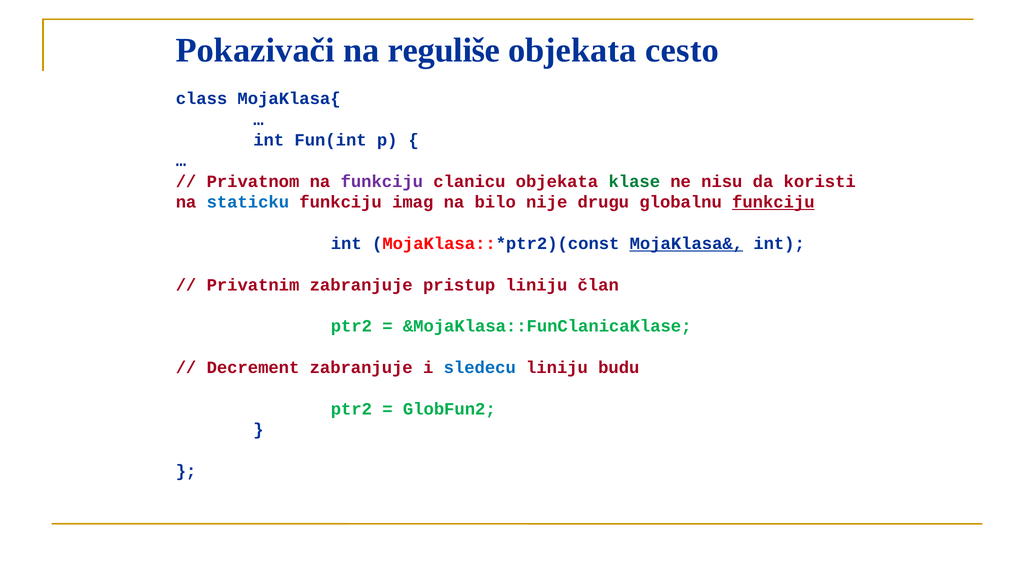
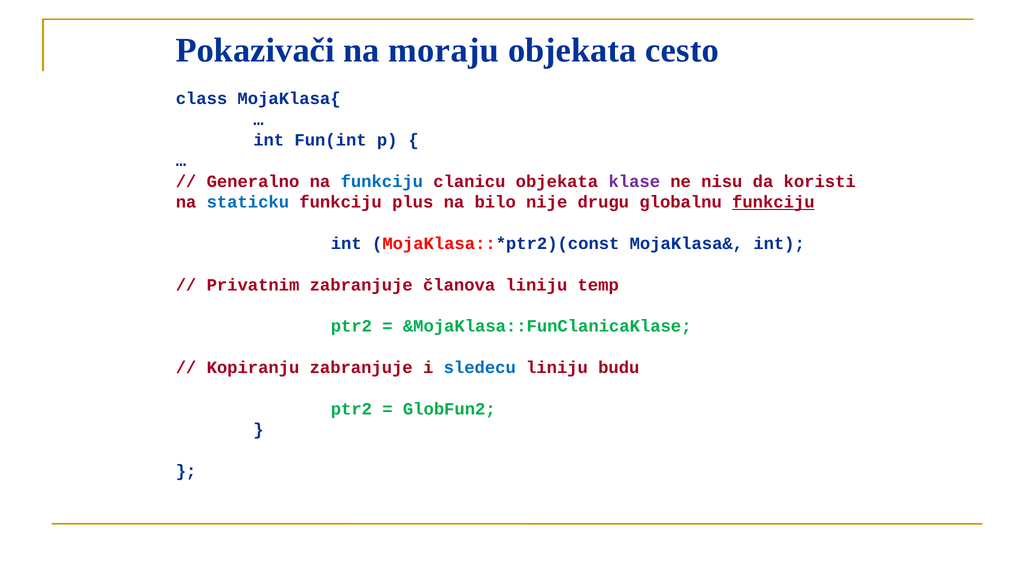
reguliše: reguliše -> moraju (444, 51)
Privatnom: Privatnom -> Generalno (253, 181)
funkciju colour: purple -> blue (382, 181)
klase colour: green -> purple (634, 181)
imag: imag -> plus (413, 202)
MojaKlasa& underline: present -> none (686, 243)
pristup: pristup -> članova (459, 285)
član: član -> temp (598, 285)
Decrement: Decrement -> Kopiranju (253, 367)
